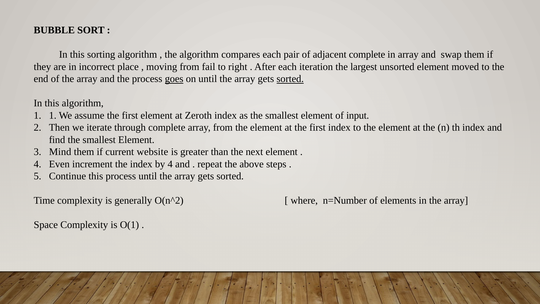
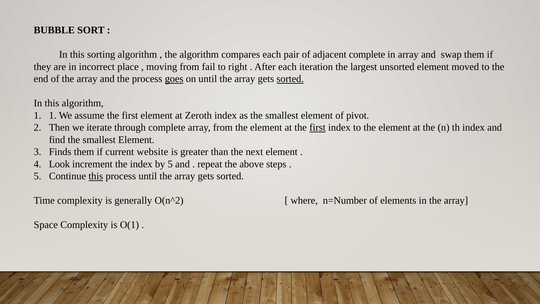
input: input -> pivot (358, 115)
first underline: none -> present (317, 127)
Mind: Mind -> Finds (60, 152)
Even: Even -> Look (59, 164)
by 4: 4 -> 5 (170, 164)
this underline: none -> present (96, 176)
